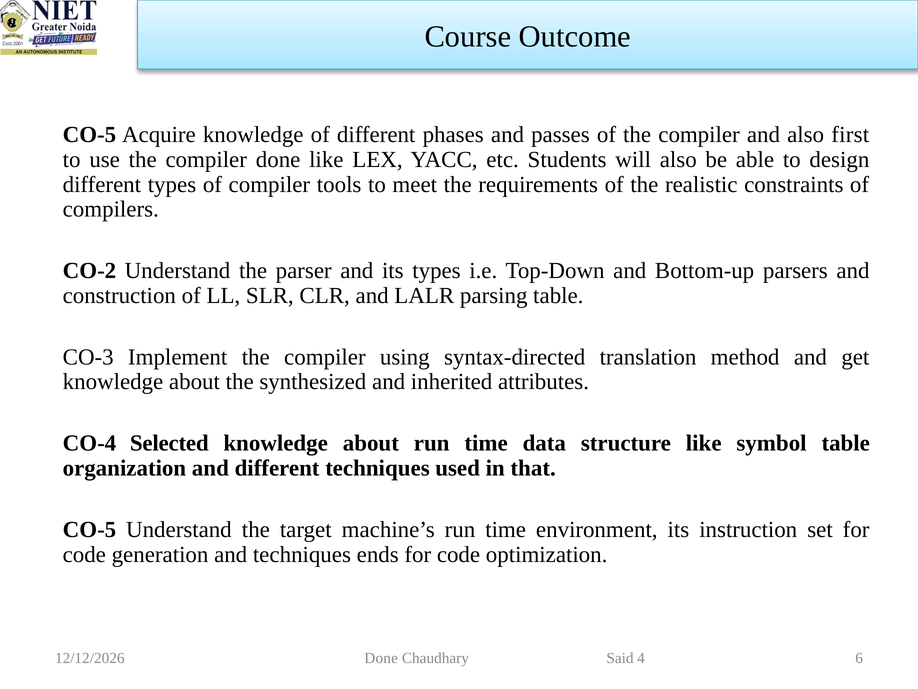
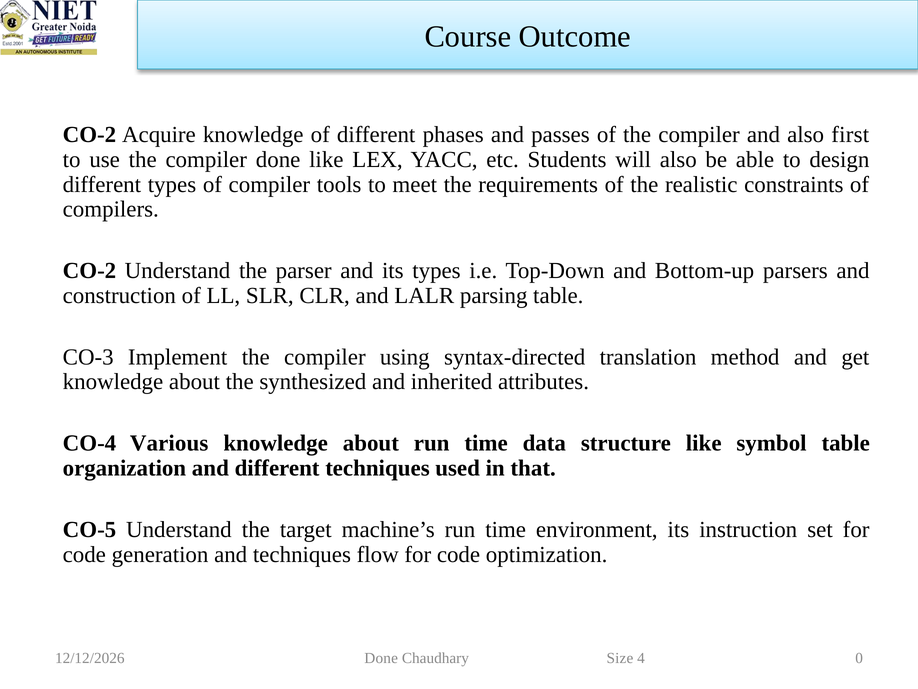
CO-5: CO-5 -> CO-2 (89, 135)
Selected: Selected -> Various (169, 443)
ends: ends -> flow (378, 554)
Said: Said -> Size (620, 658)
6: 6 -> 0 (859, 658)
